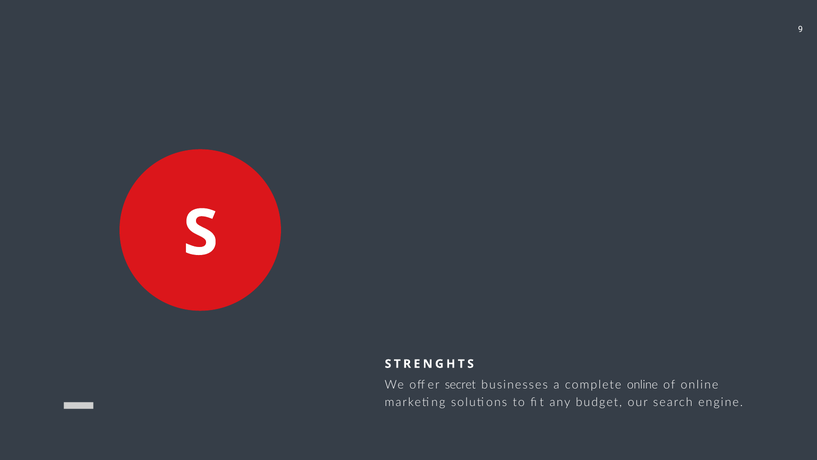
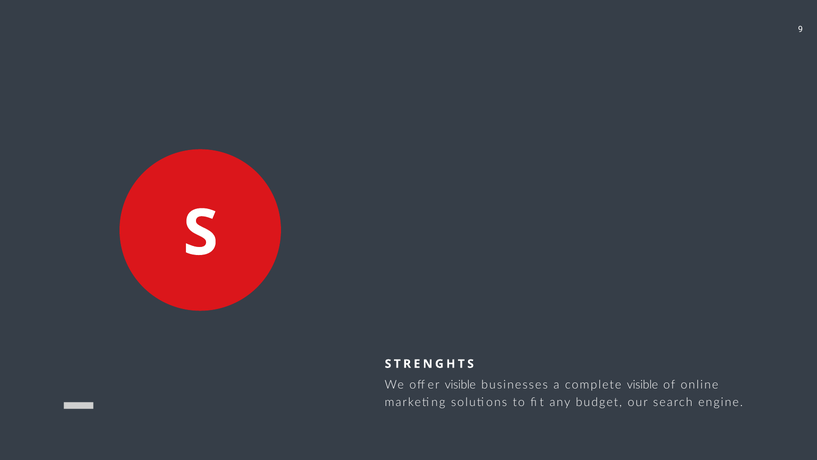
offer secret: secret -> visible (460, 385)
complete online: online -> visible (642, 385)
